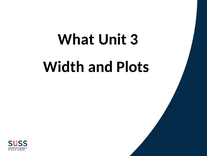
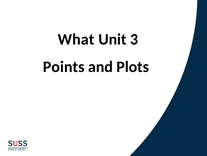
Width: Width -> Points (64, 66)
